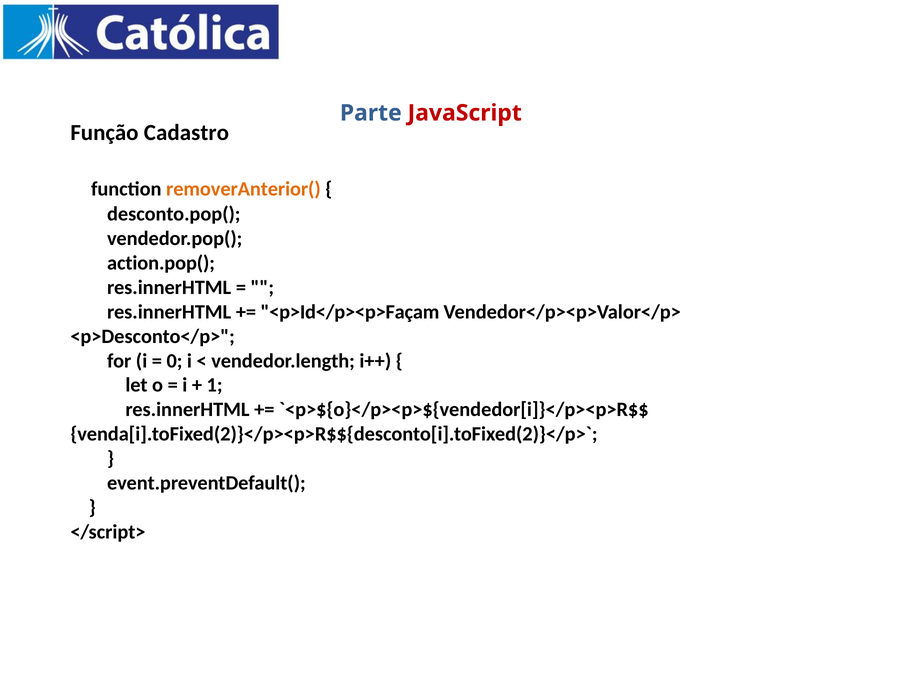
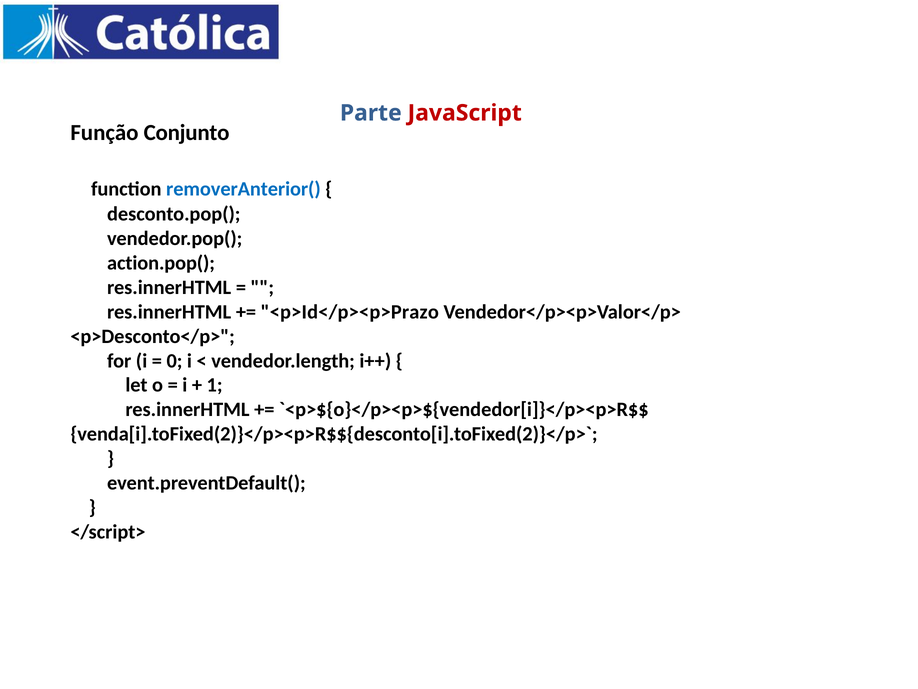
Cadastro: Cadastro -> Conjunto (187, 133)
removerAnterior( colour: orange -> blue (243, 189)
<p>Id</p><p>Façam: <p>Id</p><p>Façam -> <p>Id</p><p>Prazo (350, 312)
